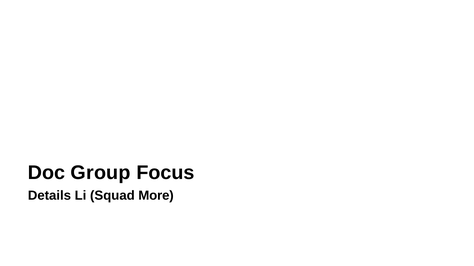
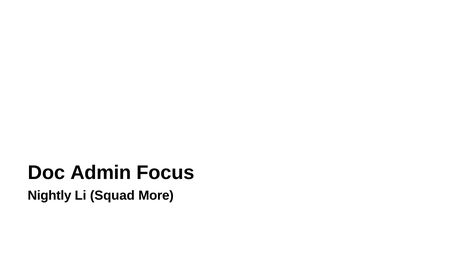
Group: Group -> Admin (101, 173)
Details: Details -> Nightly (49, 196)
